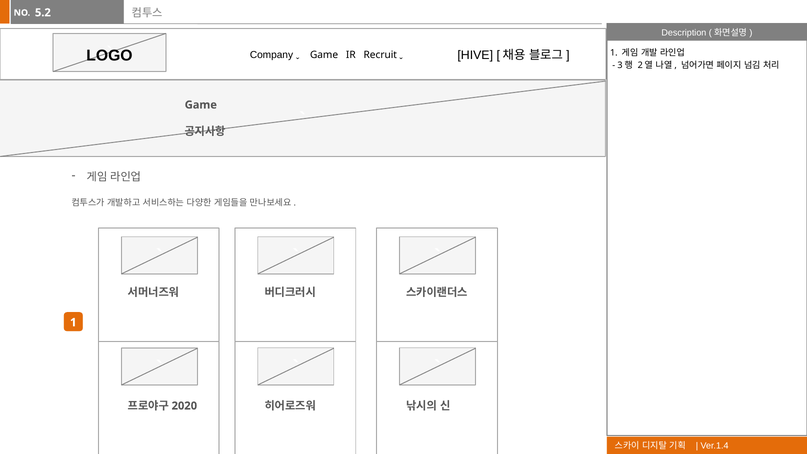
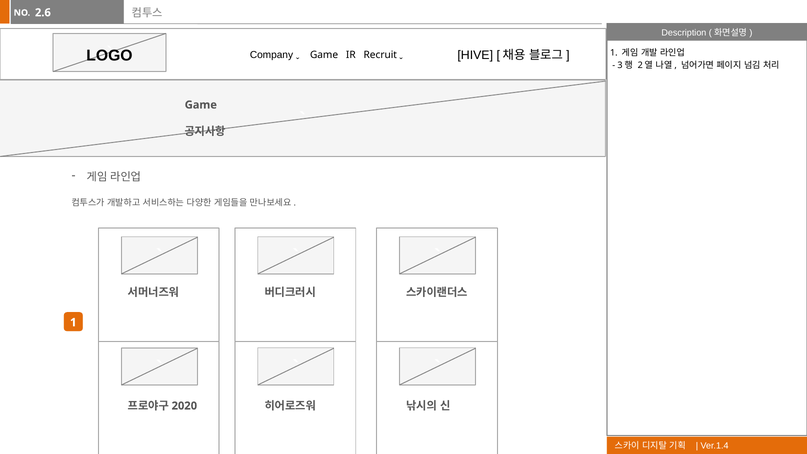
5.2: 5.2 -> 2.6 (43, 13)
